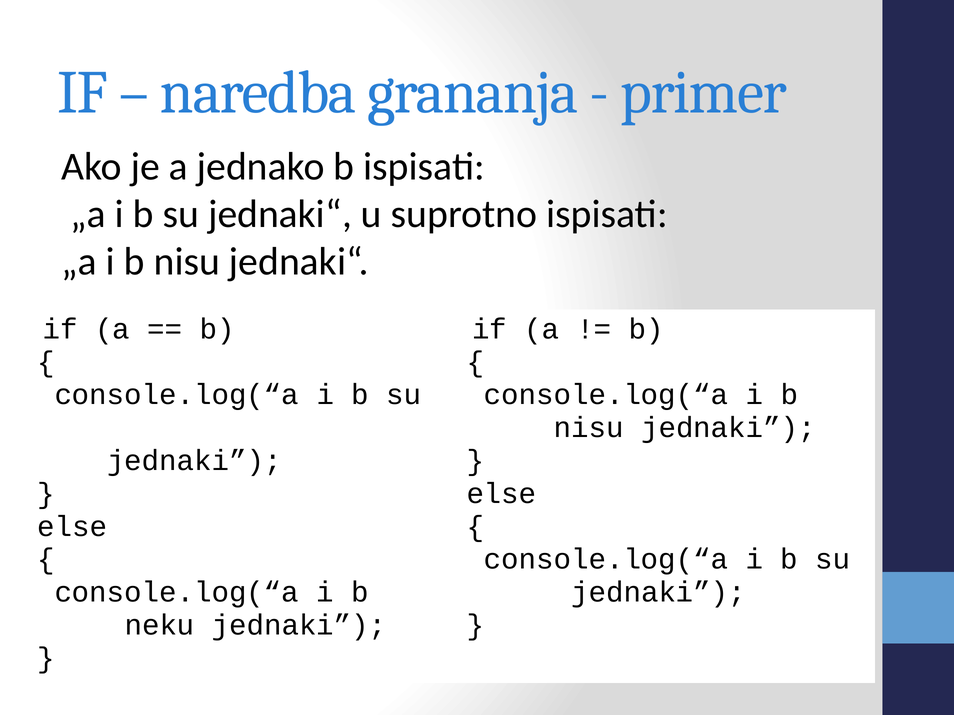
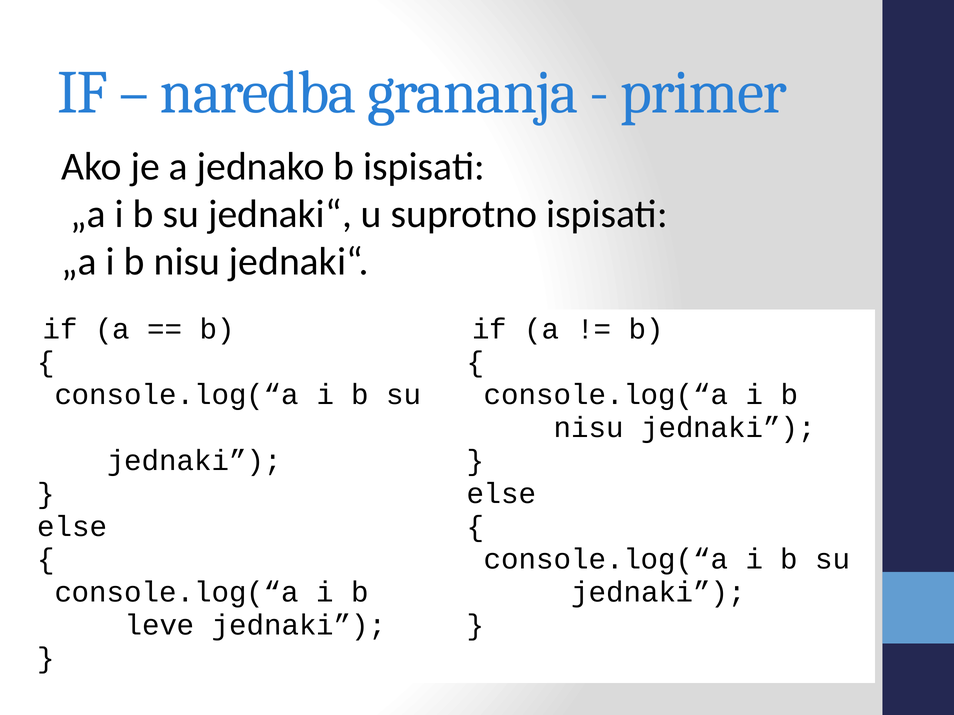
neku: neku -> leve (160, 625)
